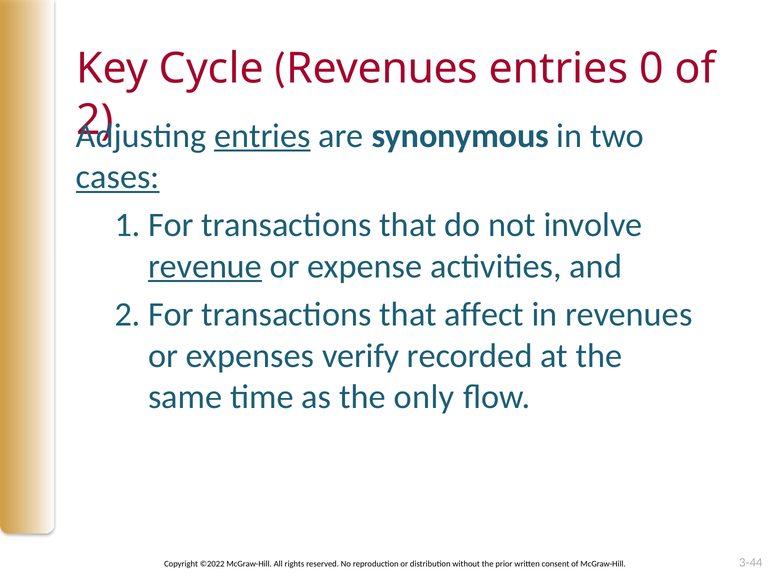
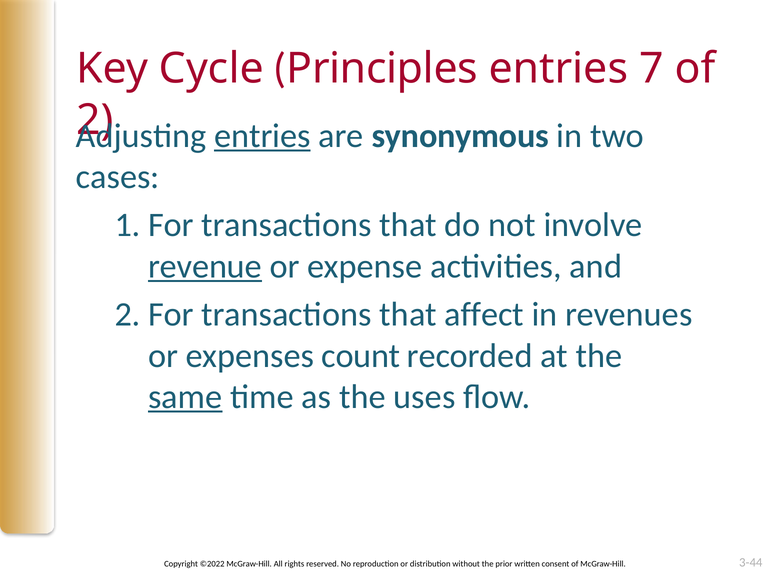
Revenues: Revenues -> Principles (382, 69)
0: 0 -> 7 (652, 69)
cases underline: present -> none (118, 177)
verify: verify -> count (361, 356)
same underline: none -> present (185, 397)
only: only -> uses (424, 397)
